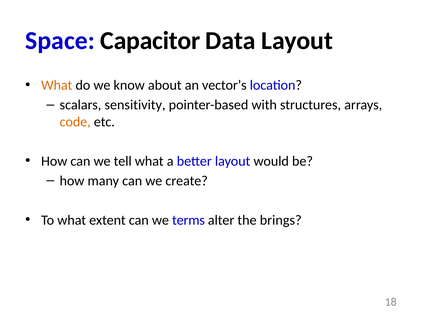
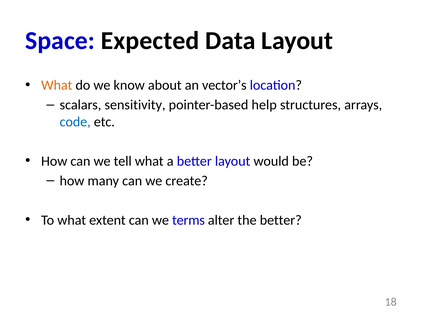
Capacitor: Capacitor -> Expected (150, 41)
with: with -> help (264, 105)
code colour: orange -> blue (75, 122)
the brings: brings -> better (281, 220)
